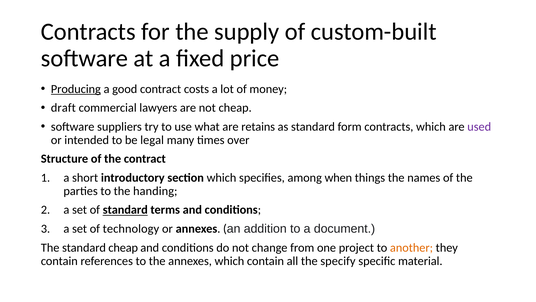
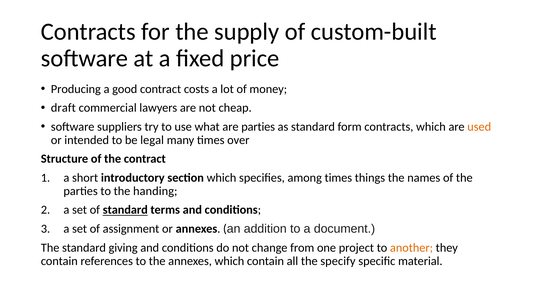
Producing underline: present -> none (76, 89)
are retains: retains -> parties (258, 127)
used colour: purple -> orange (479, 127)
among when: when -> times (338, 177)
technology: technology -> assignment (131, 228)
standard cheap: cheap -> giving (123, 247)
